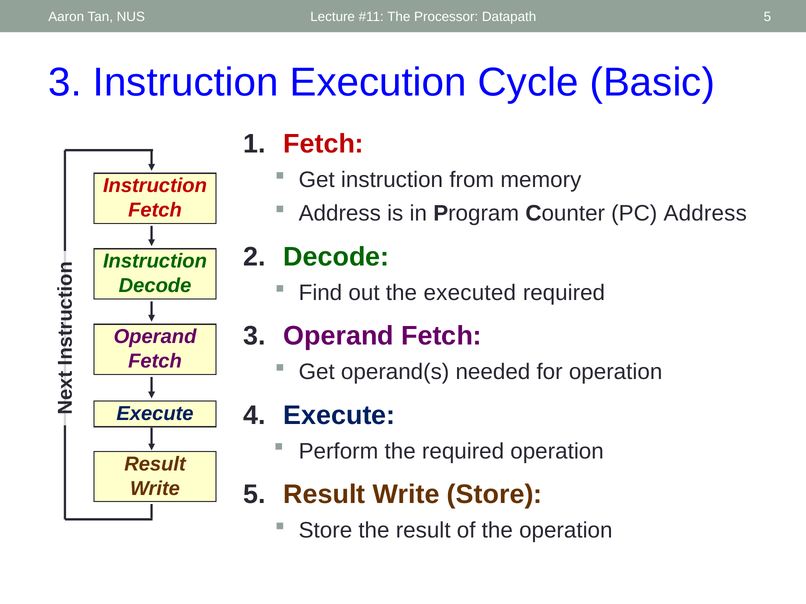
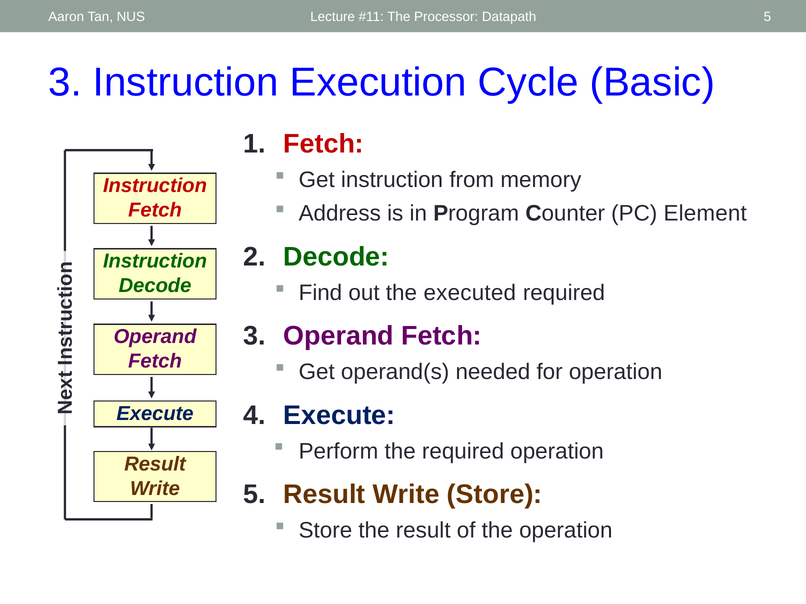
PC Address: Address -> Element (705, 214)
